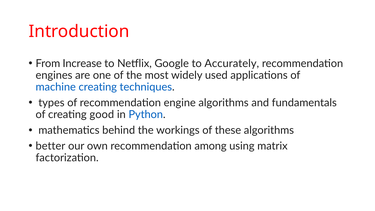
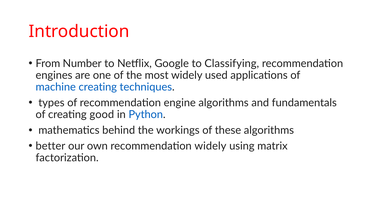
Increase: Increase -> Number (82, 63)
Accurately: Accurately -> Classifying (232, 63)
recommendation among: among -> widely (210, 146)
